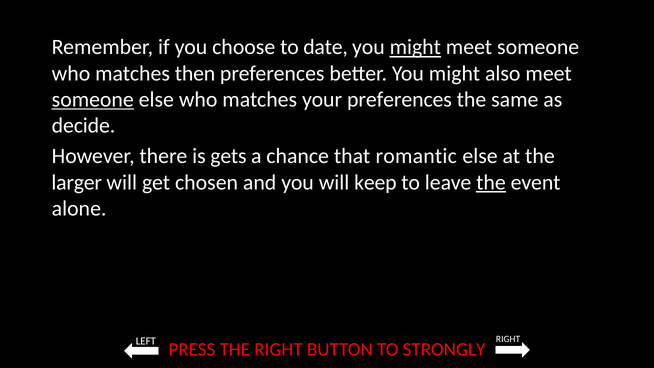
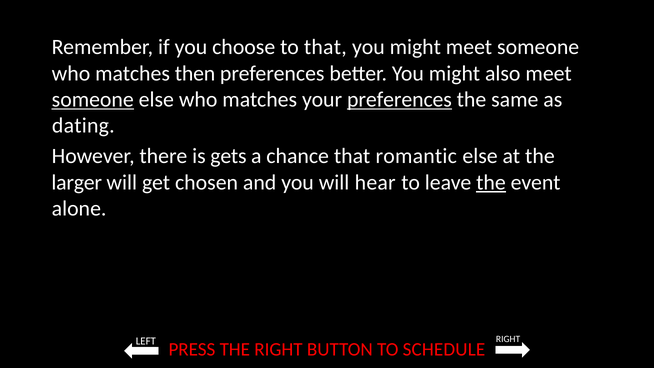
to date: date -> that (325, 47)
might underline: present -> none (415, 47)
preferences underline: none -> present (399, 100)
decide: decide -> dating (83, 126)
keep: keep -> hear (375, 182)
STRONGLY: STRONGLY -> SCHEDULE (444, 349)
